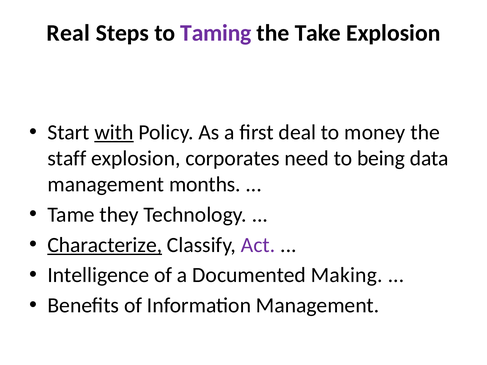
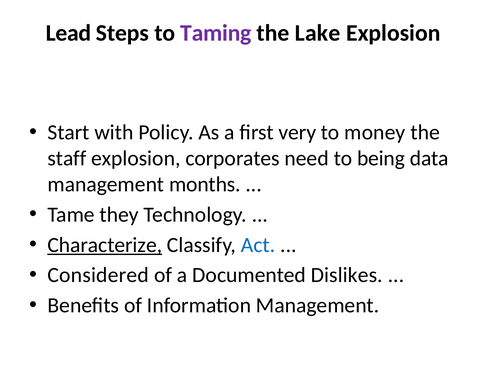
Real: Real -> Lead (69, 33)
Take: Take -> Lake (318, 33)
with underline: present -> none (114, 132)
deal: deal -> very (297, 132)
Act colour: purple -> blue (258, 245)
Intelligence: Intelligence -> Considered (98, 275)
Making: Making -> Dislikes (347, 275)
